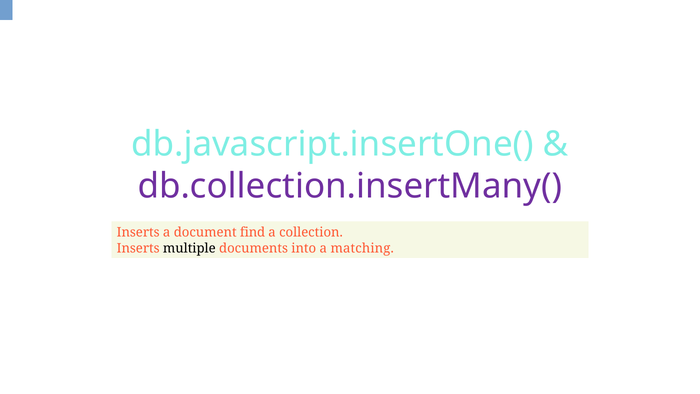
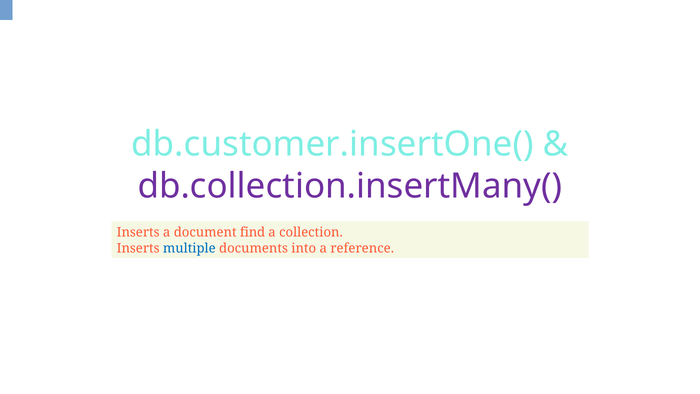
db.javascript.insertOne(: db.javascript.insertOne( -> db.customer.insertOne( (332, 144)
multiple colour: black -> blue (189, 248)
matching: matching -> reference (362, 248)
